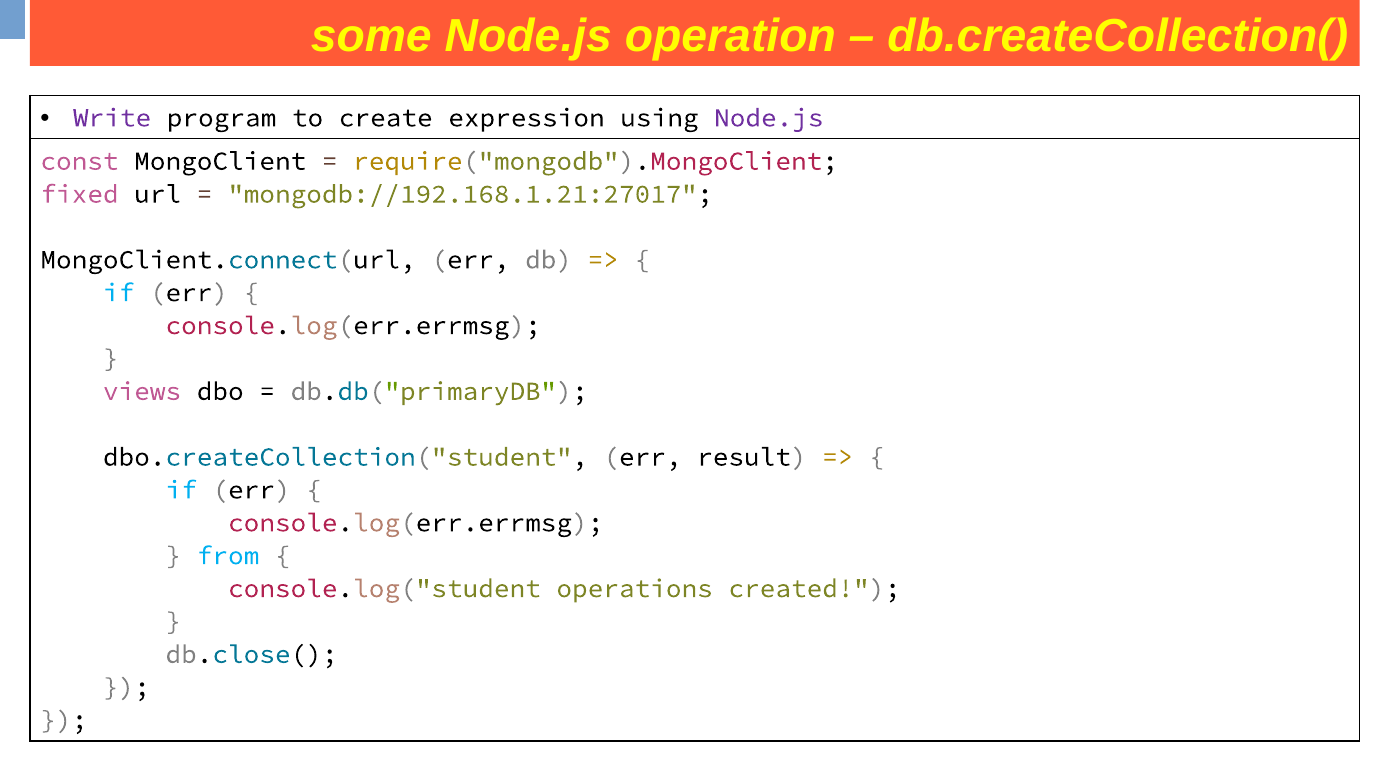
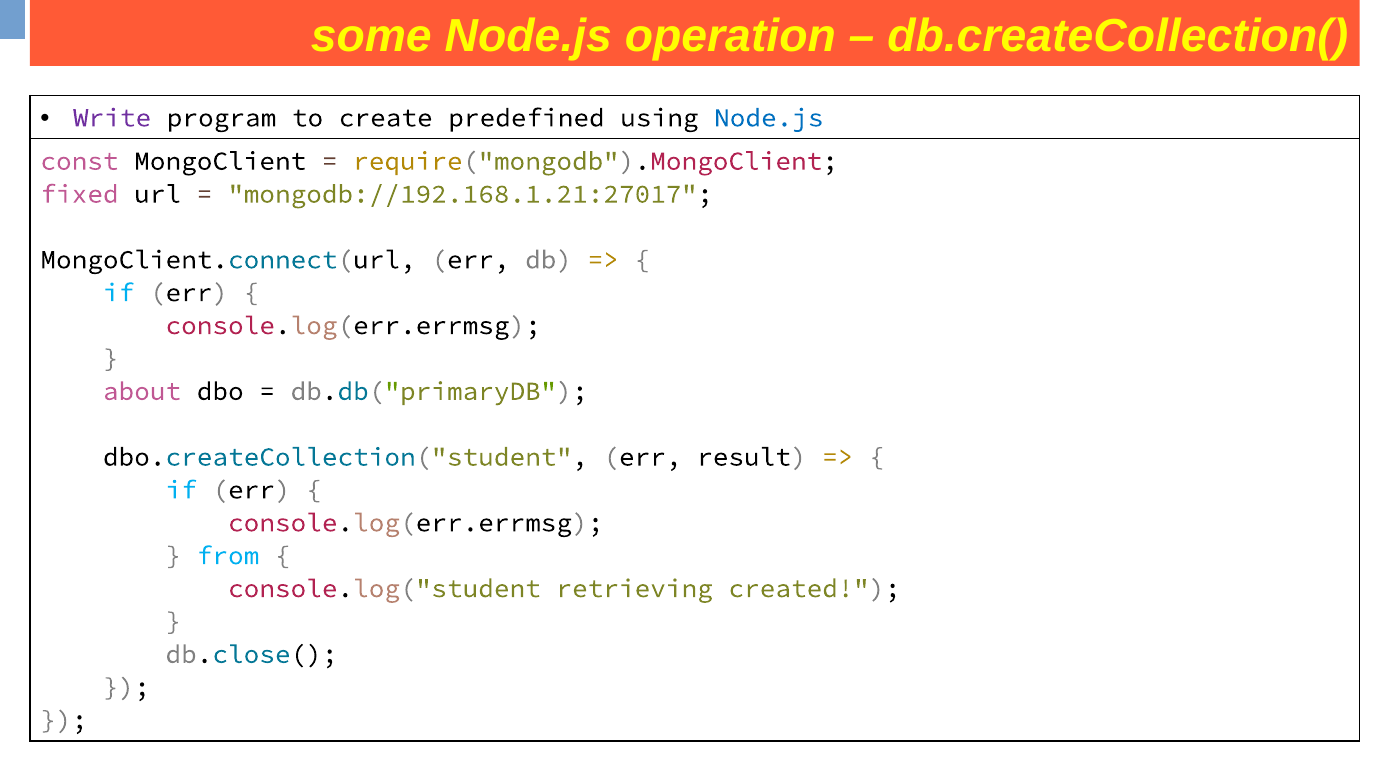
expression: expression -> predefined (526, 118)
Node.js colour: purple -> blue (769, 118)
views: views -> about (142, 391)
operations: operations -> retrieving (635, 588)
